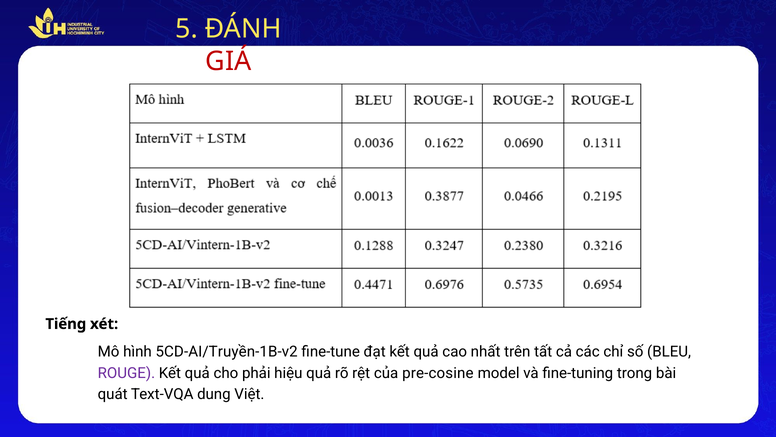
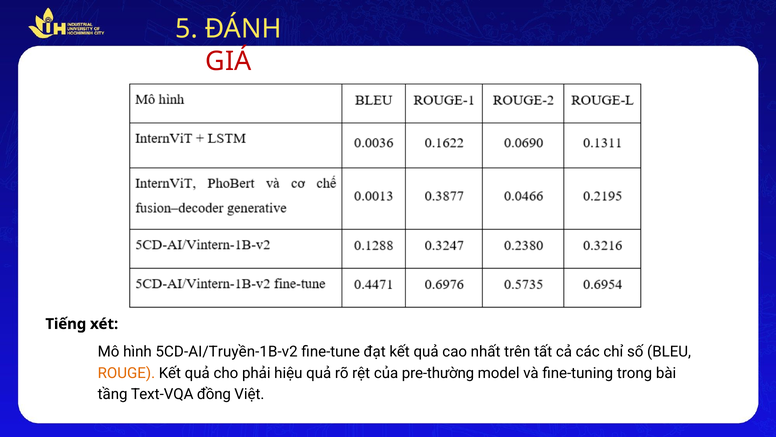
ROUGE colour: purple -> orange (126, 373)
pre-cosine: pre-cosine -> pre-thường (438, 373)
quát: quát -> tầng (113, 394)
dung: dung -> đồng (214, 394)
